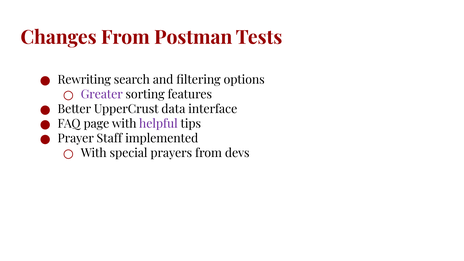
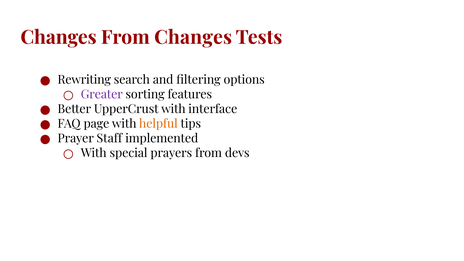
From Postman: Postman -> Changes (193, 37)
UpperCrust data: data -> with (173, 109)
helpful colour: purple -> orange (158, 124)
